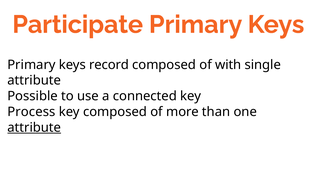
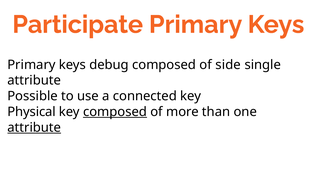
record: record -> debug (109, 65)
with: with -> side (228, 65)
Process: Process -> Physical (32, 112)
composed underline: none -> present (115, 112)
